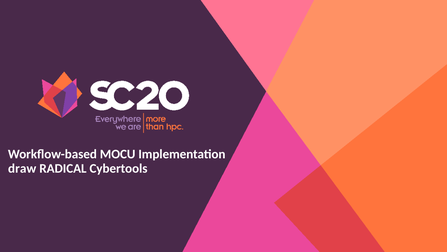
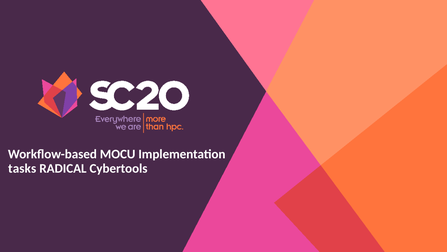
draw: draw -> tasks (22, 168)
